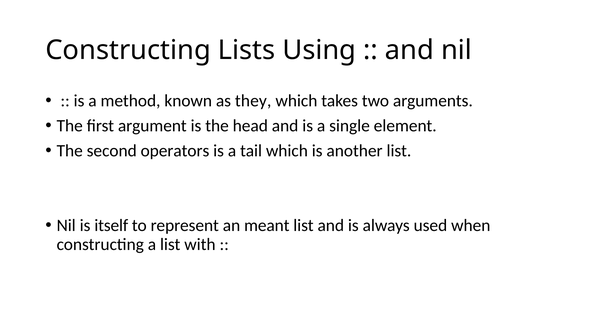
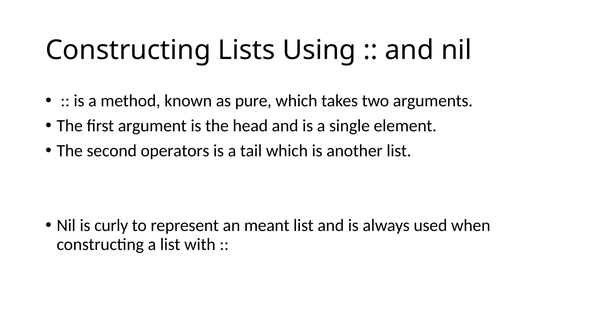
they: they -> pure (253, 101)
itself: itself -> curly (111, 226)
